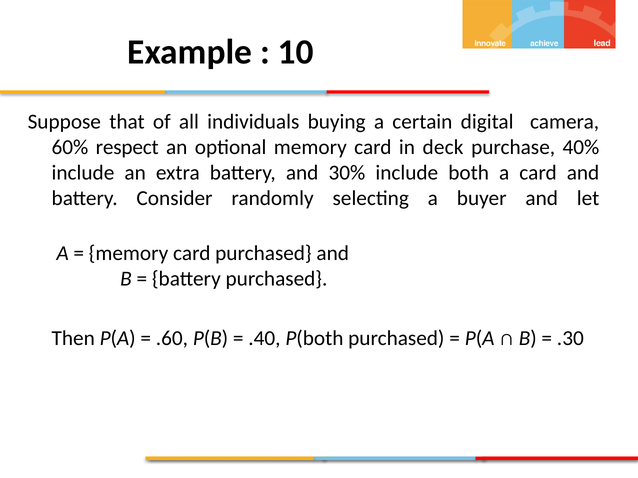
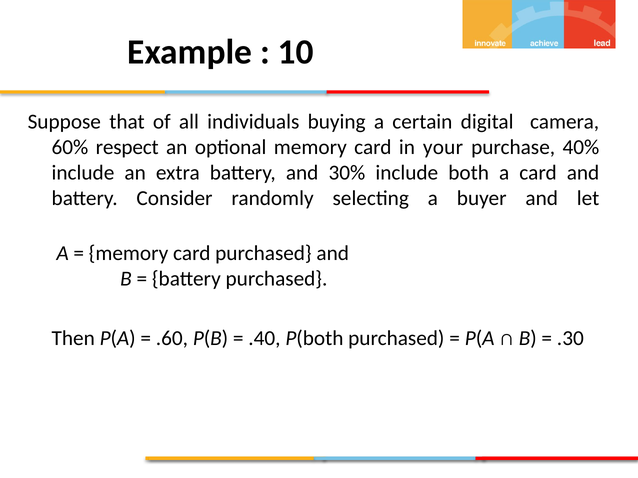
deck: deck -> your (443, 147)
